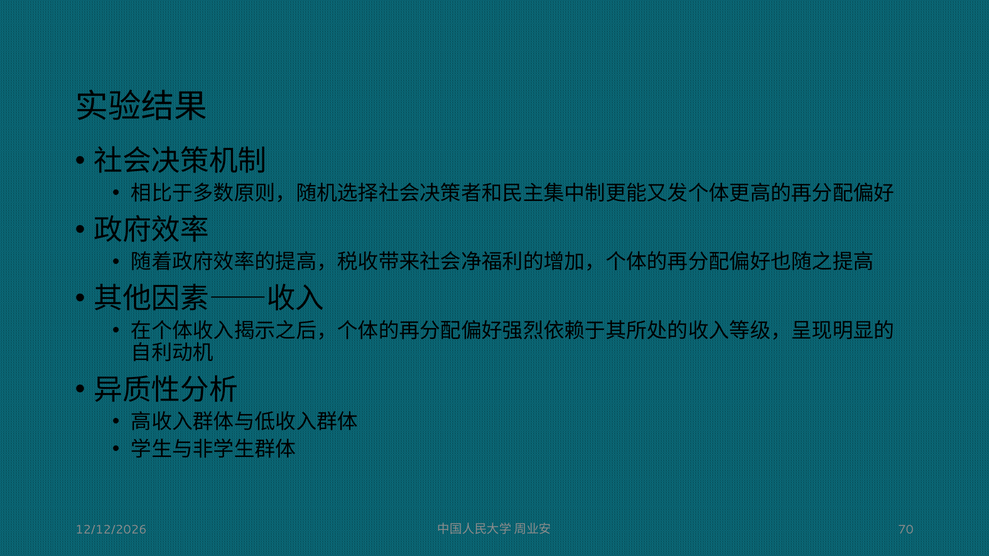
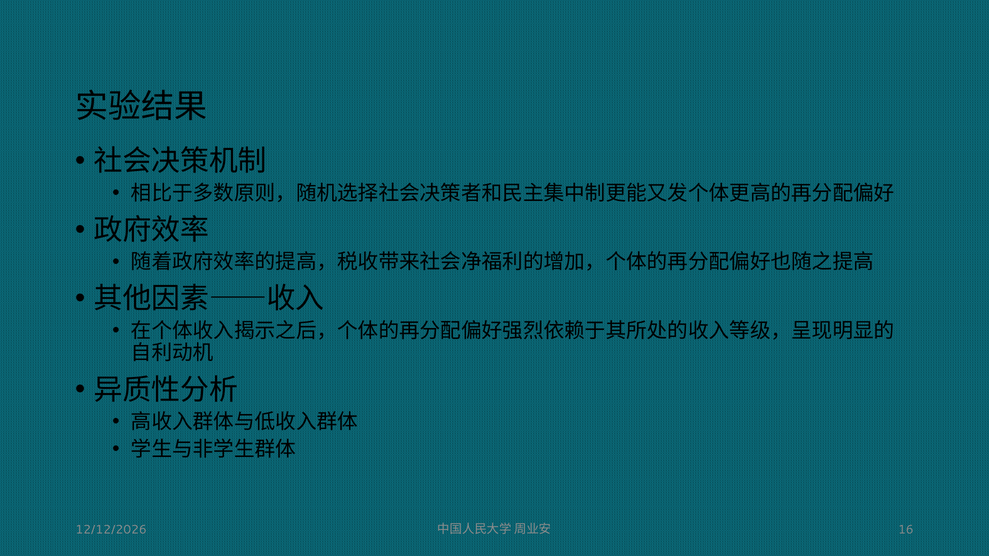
70: 70 -> 16 (906, 530)
